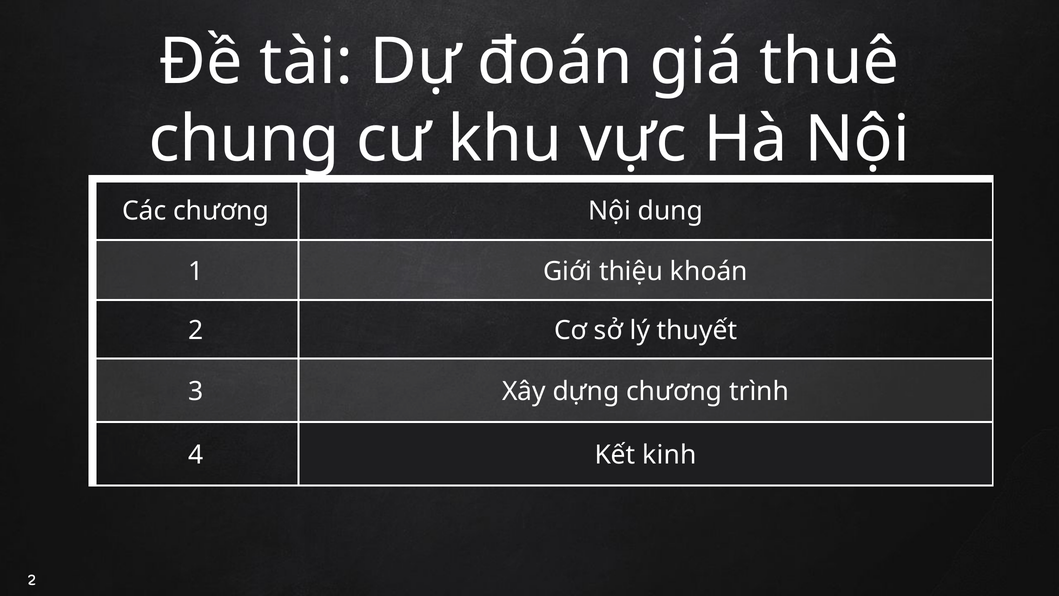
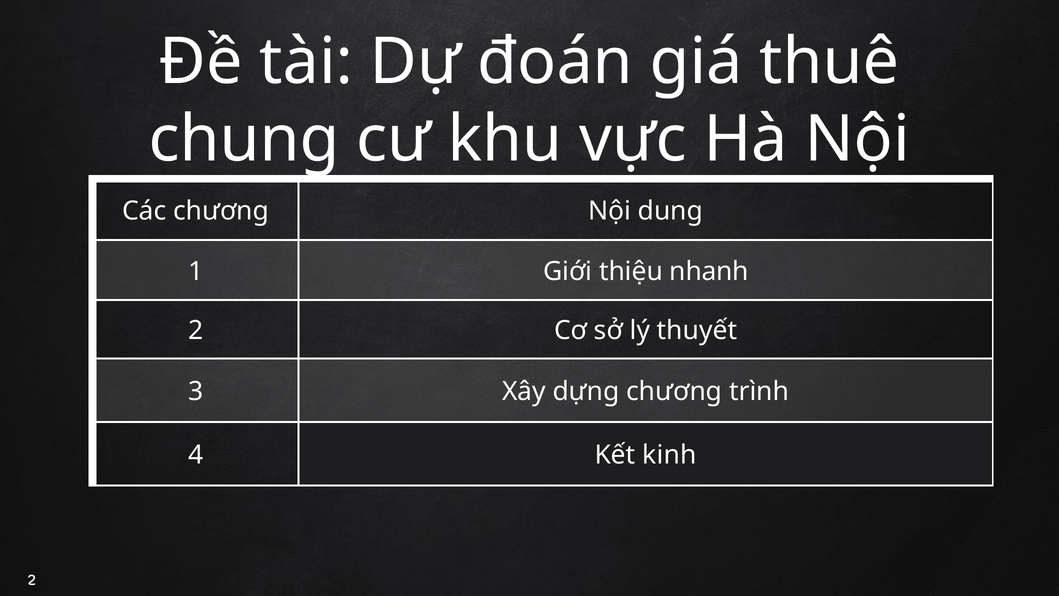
khoán: khoán -> nhanh (709, 271)
